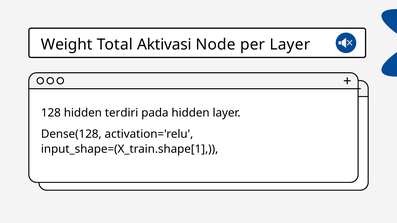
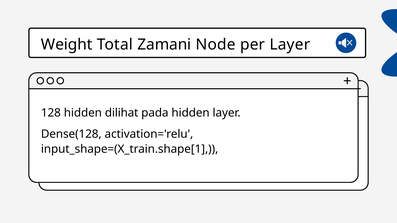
Aktivasi: Aktivasi -> Zamani (164, 45)
terdiri: terdiri -> dilihat (122, 113)
